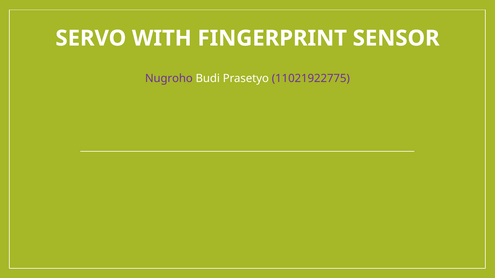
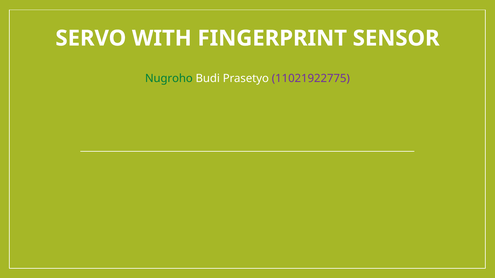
Nugroho colour: purple -> green (169, 79)
